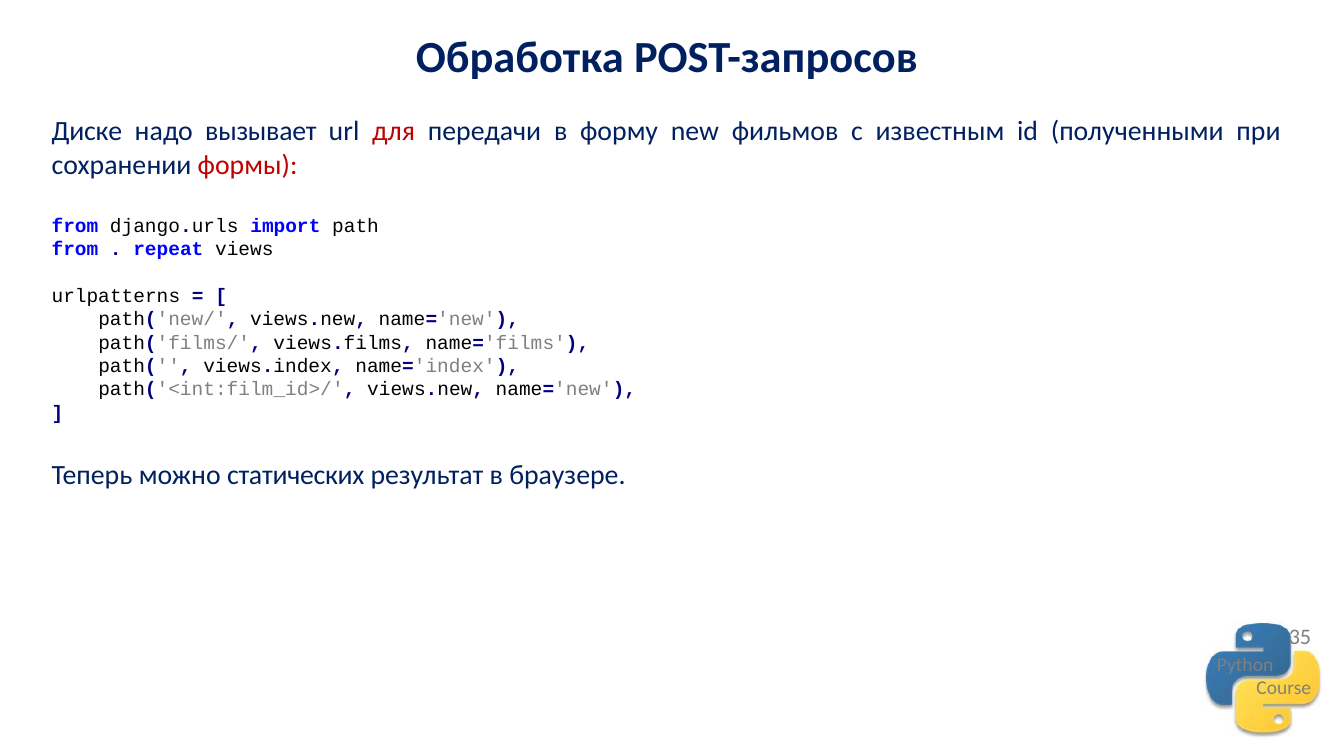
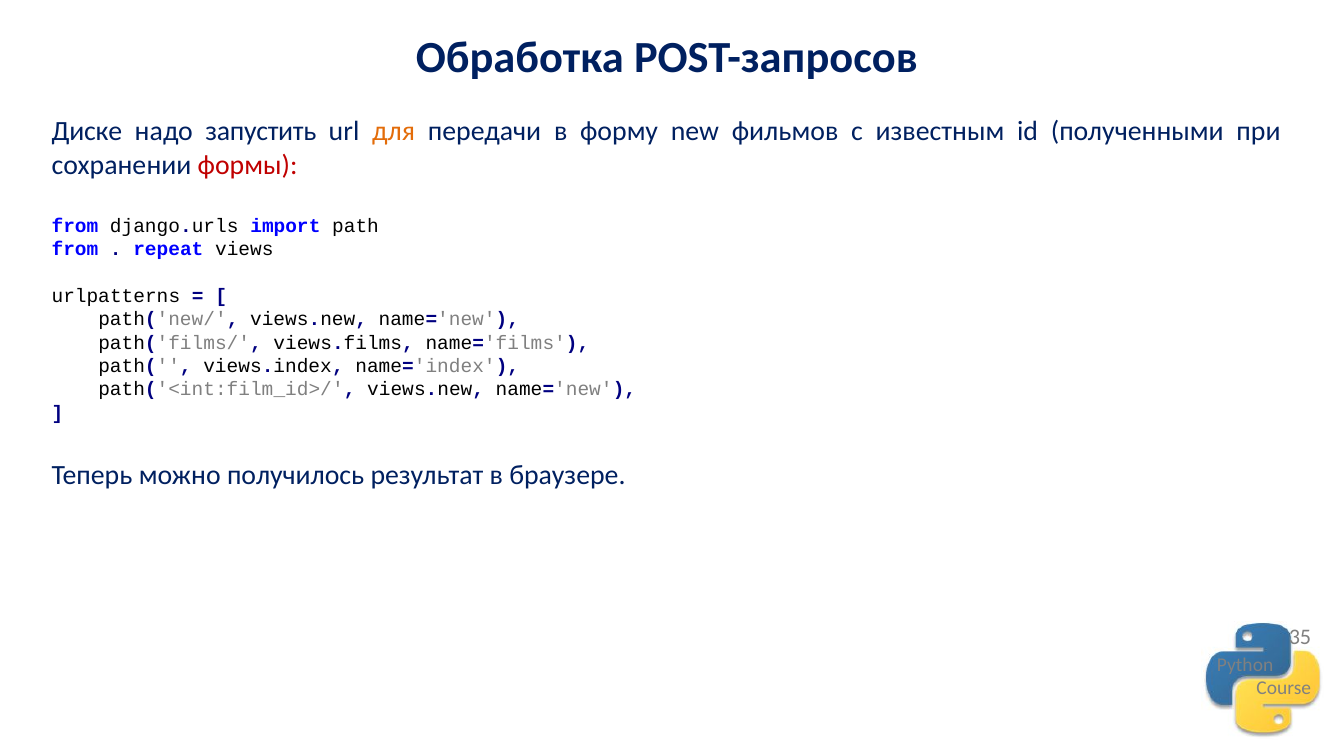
вызывает: вызывает -> запустить (261, 132)
для colour: red -> orange (394, 132)
статических: статических -> получилось (296, 475)
